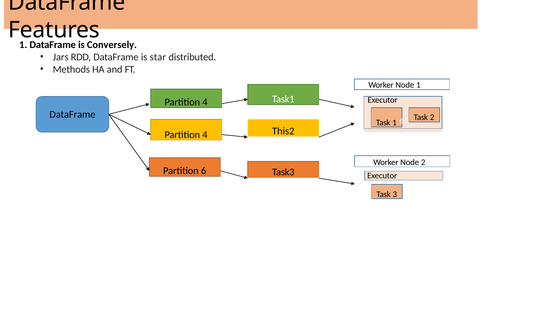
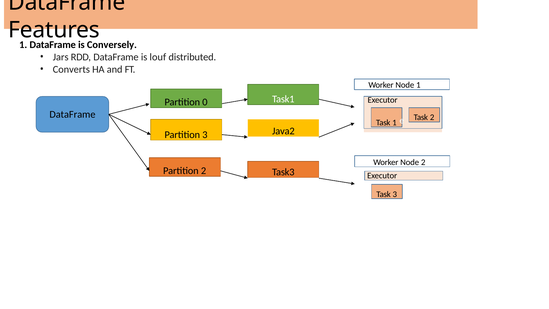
star: star -> louf (158, 57)
Methods: Methods -> Converts (71, 69)
4: 4 -> 0 (205, 102)
This2: This2 -> Java2 (283, 131)
4: 4 -> 3 (205, 135)
Partition 6: 6 -> 2 (204, 171)
